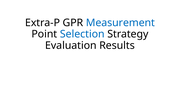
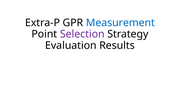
Selection colour: blue -> purple (82, 34)
